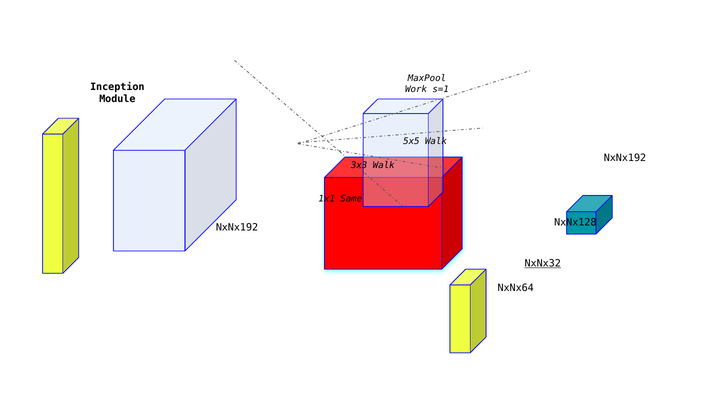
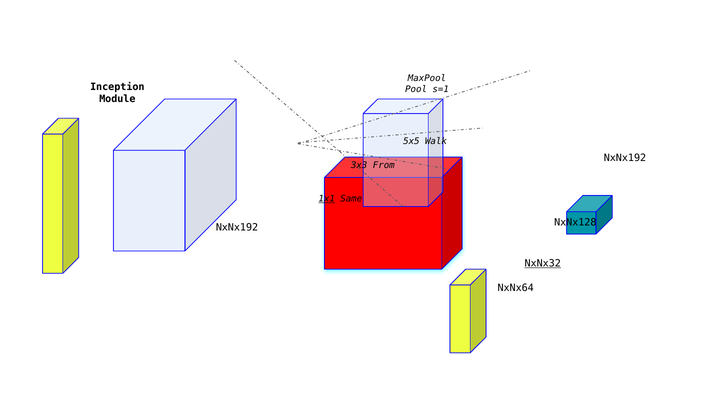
Work: Work -> Pool (416, 89)
3x3 Walk: Walk -> From (384, 165)
1x1 underline: none -> present (327, 199)
